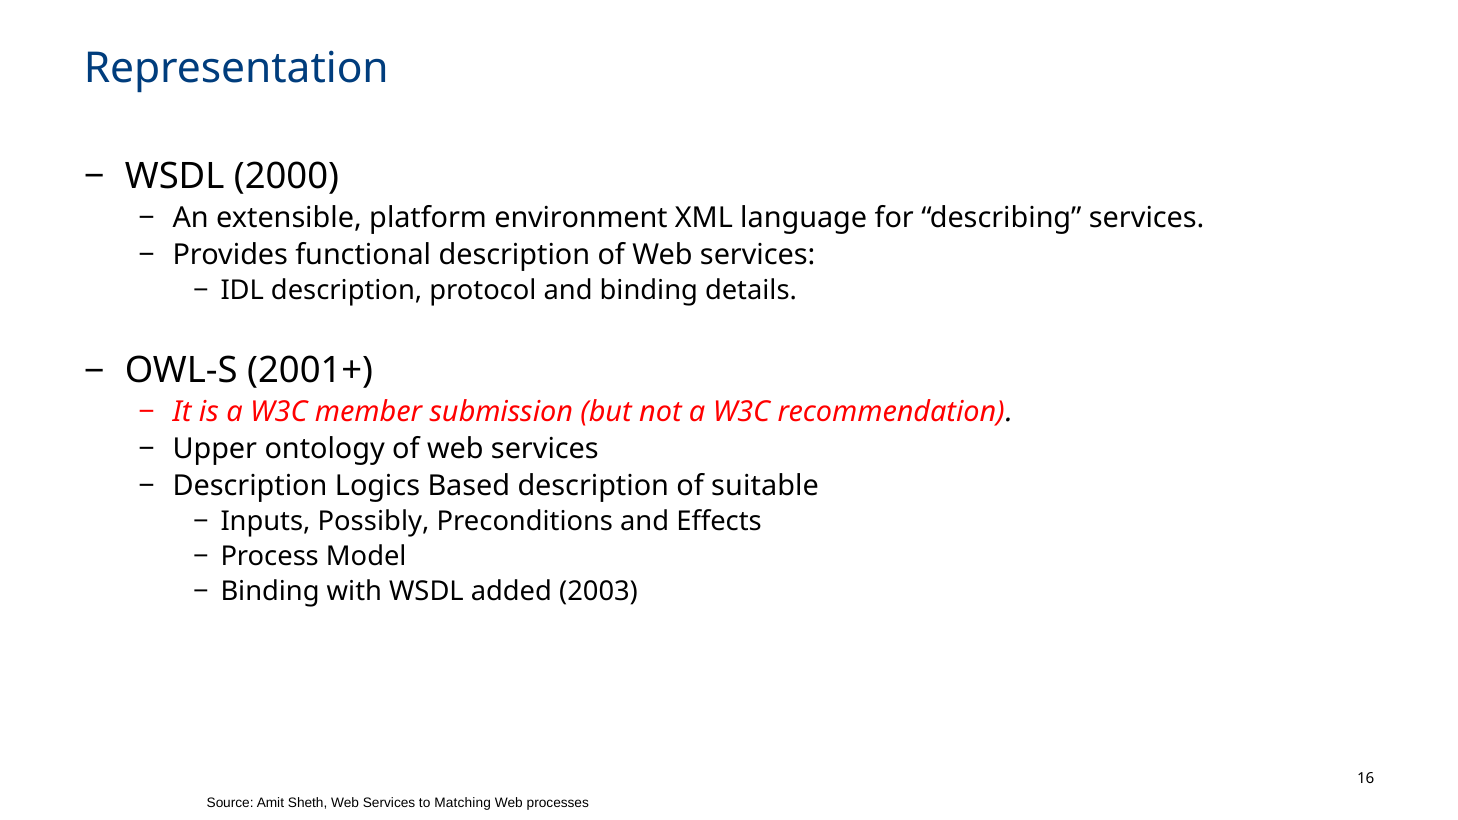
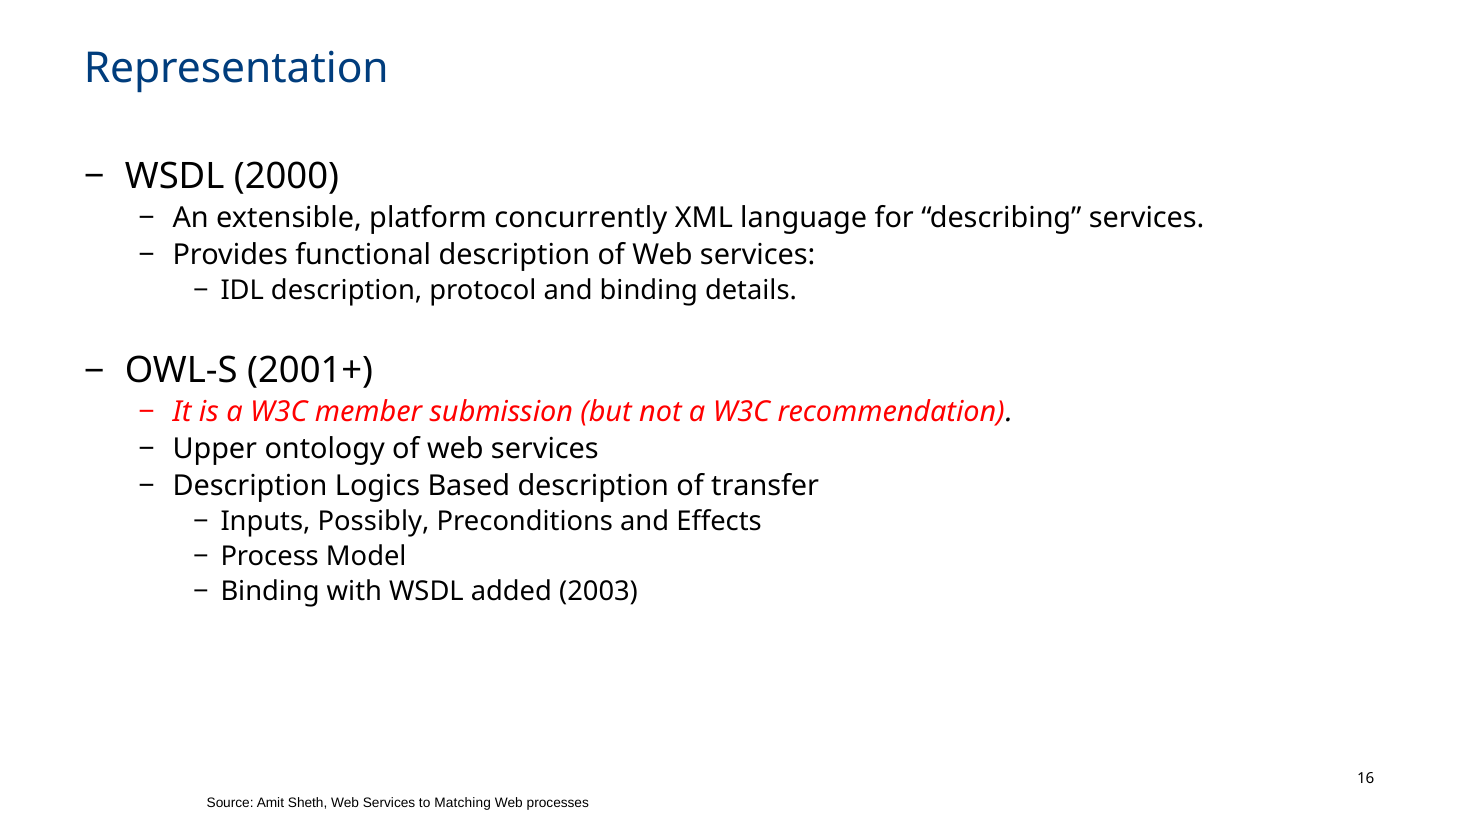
environment: environment -> concurrently (581, 218)
suitable: suitable -> transfer (765, 486)
